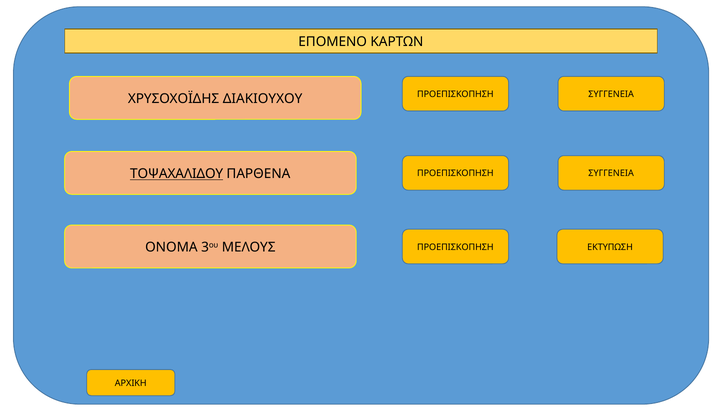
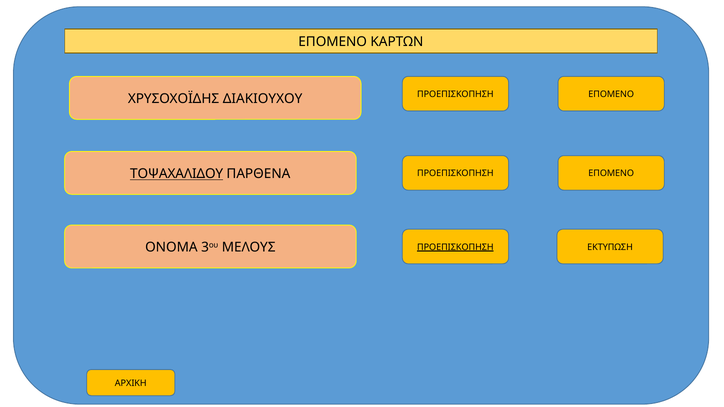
ΣΥΓΓΕΝΕΙΑ: ΣΥΓΓΕΝΕΙΑ -> ΕΠΟΜΕΝΟ (611, 94)
ΣΥΓΓΕΝΕΙΑ: ΣΥΓΓΕΝΕΙΑ -> ΕΠΟΜΕΝΟ (611, 174)
ΠΡΟΕΠΙΣΚΟΠΗΣΗ underline: none -> present (455, 247)
